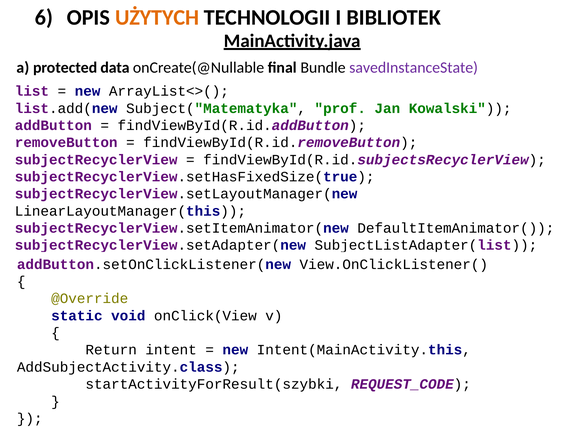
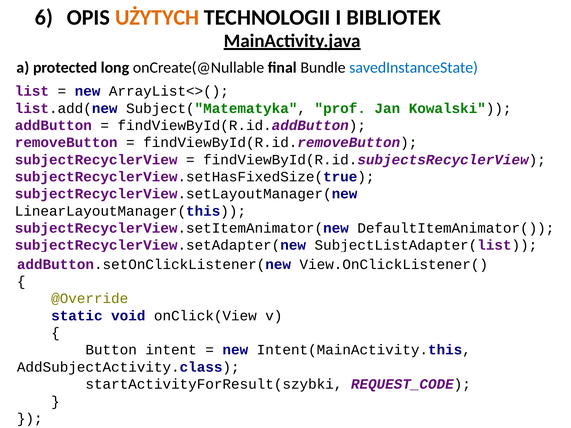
data: data -> long (115, 68)
savedInstanceState colour: purple -> blue (414, 68)
Return: Return -> Button (111, 350)
